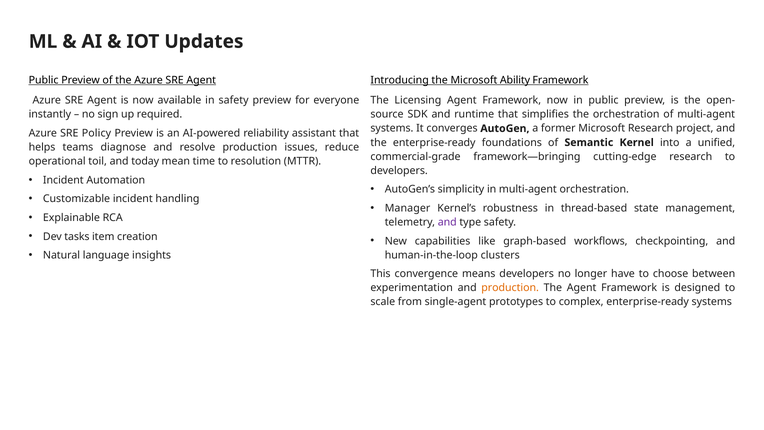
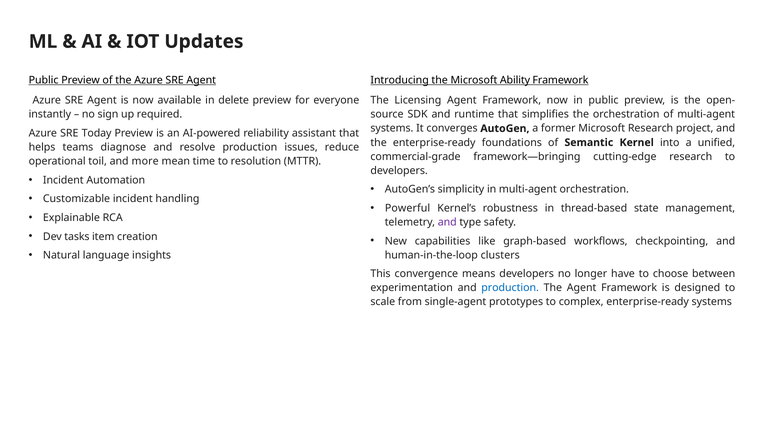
in safety: safety -> delete (234, 100)
Policy: Policy -> Today (97, 133)
today: today -> more (145, 161)
Manager: Manager -> Powerful (408, 208)
production colour: orange -> blue (510, 288)
